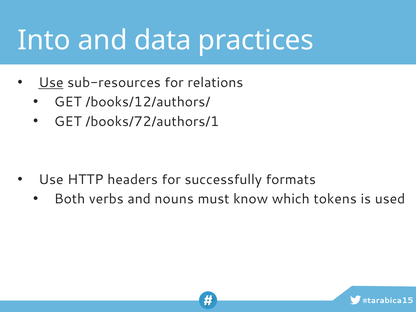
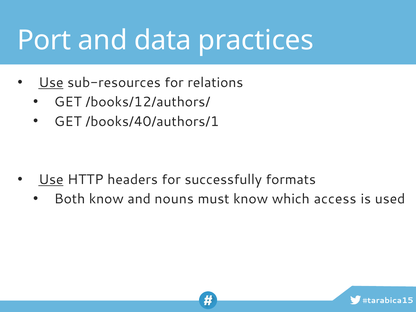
Into: Into -> Port (44, 40)
/books/72/authors/1: /books/72/authors/1 -> /books/40/authors/1 (152, 121)
Use underline: none -> present (51, 180)
Both verbs: verbs -> know (106, 199)
tokens: tokens -> access (335, 199)
